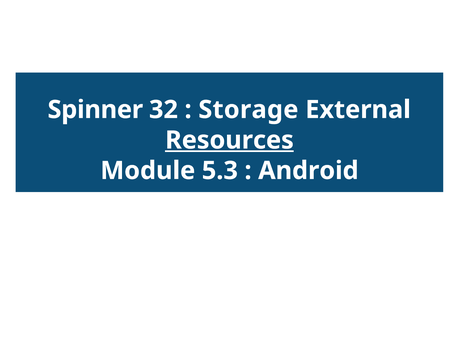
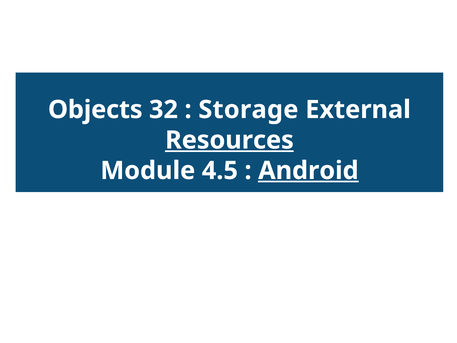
Spinner: Spinner -> Objects (95, 110)
5.3: 5.3 -> 4.5 (220, 171)
Android underline: none -> present (308, 171)
